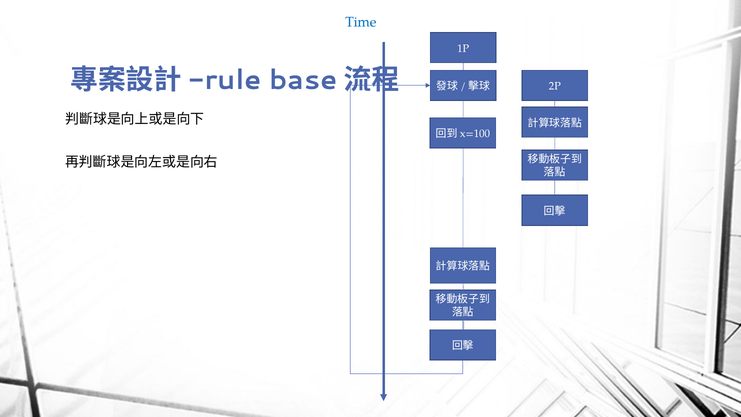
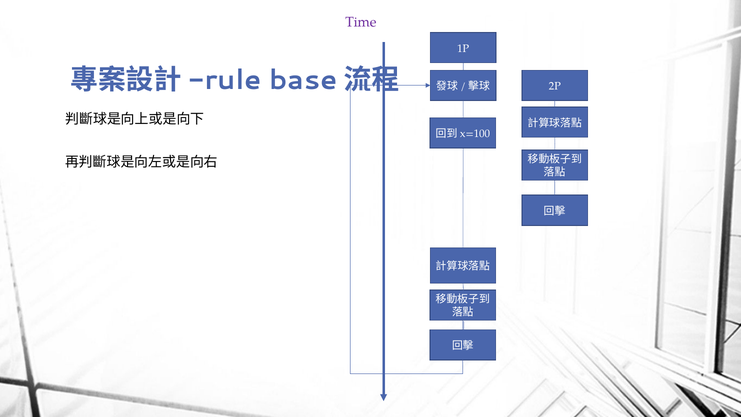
Time colour: blue -> purple (361, 22)
